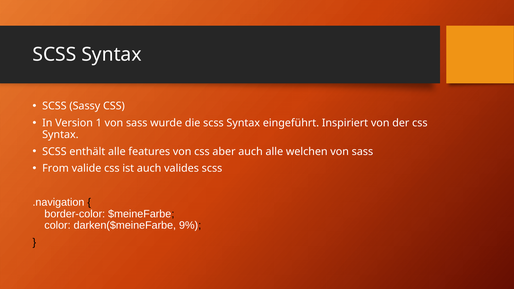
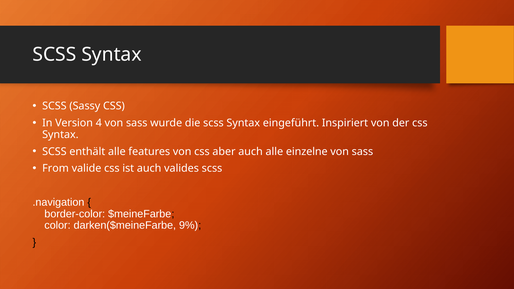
1: 1 -> 4 (99, 123)
welchen: welchen -> einzelne (307, 152)
